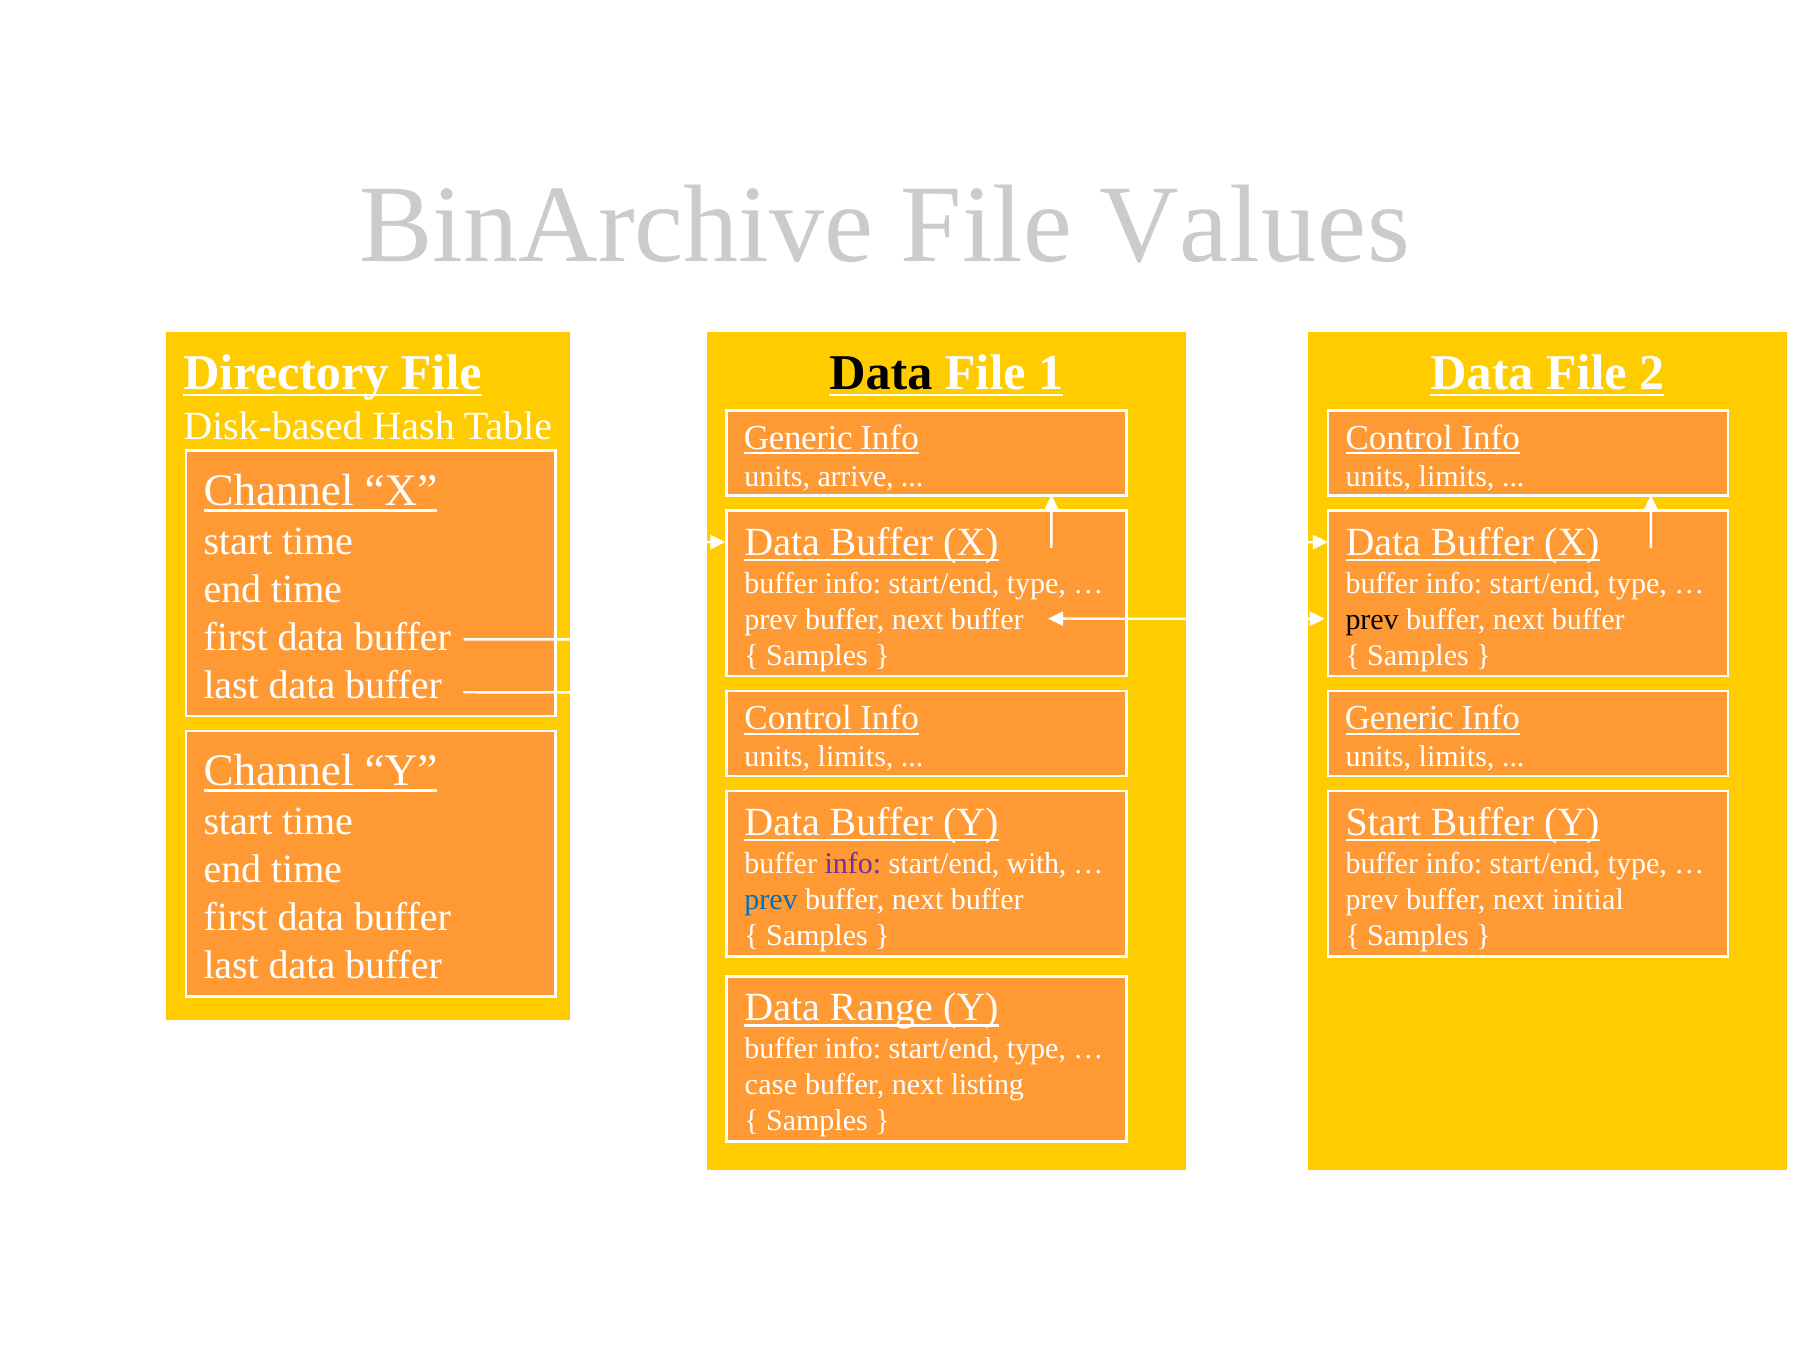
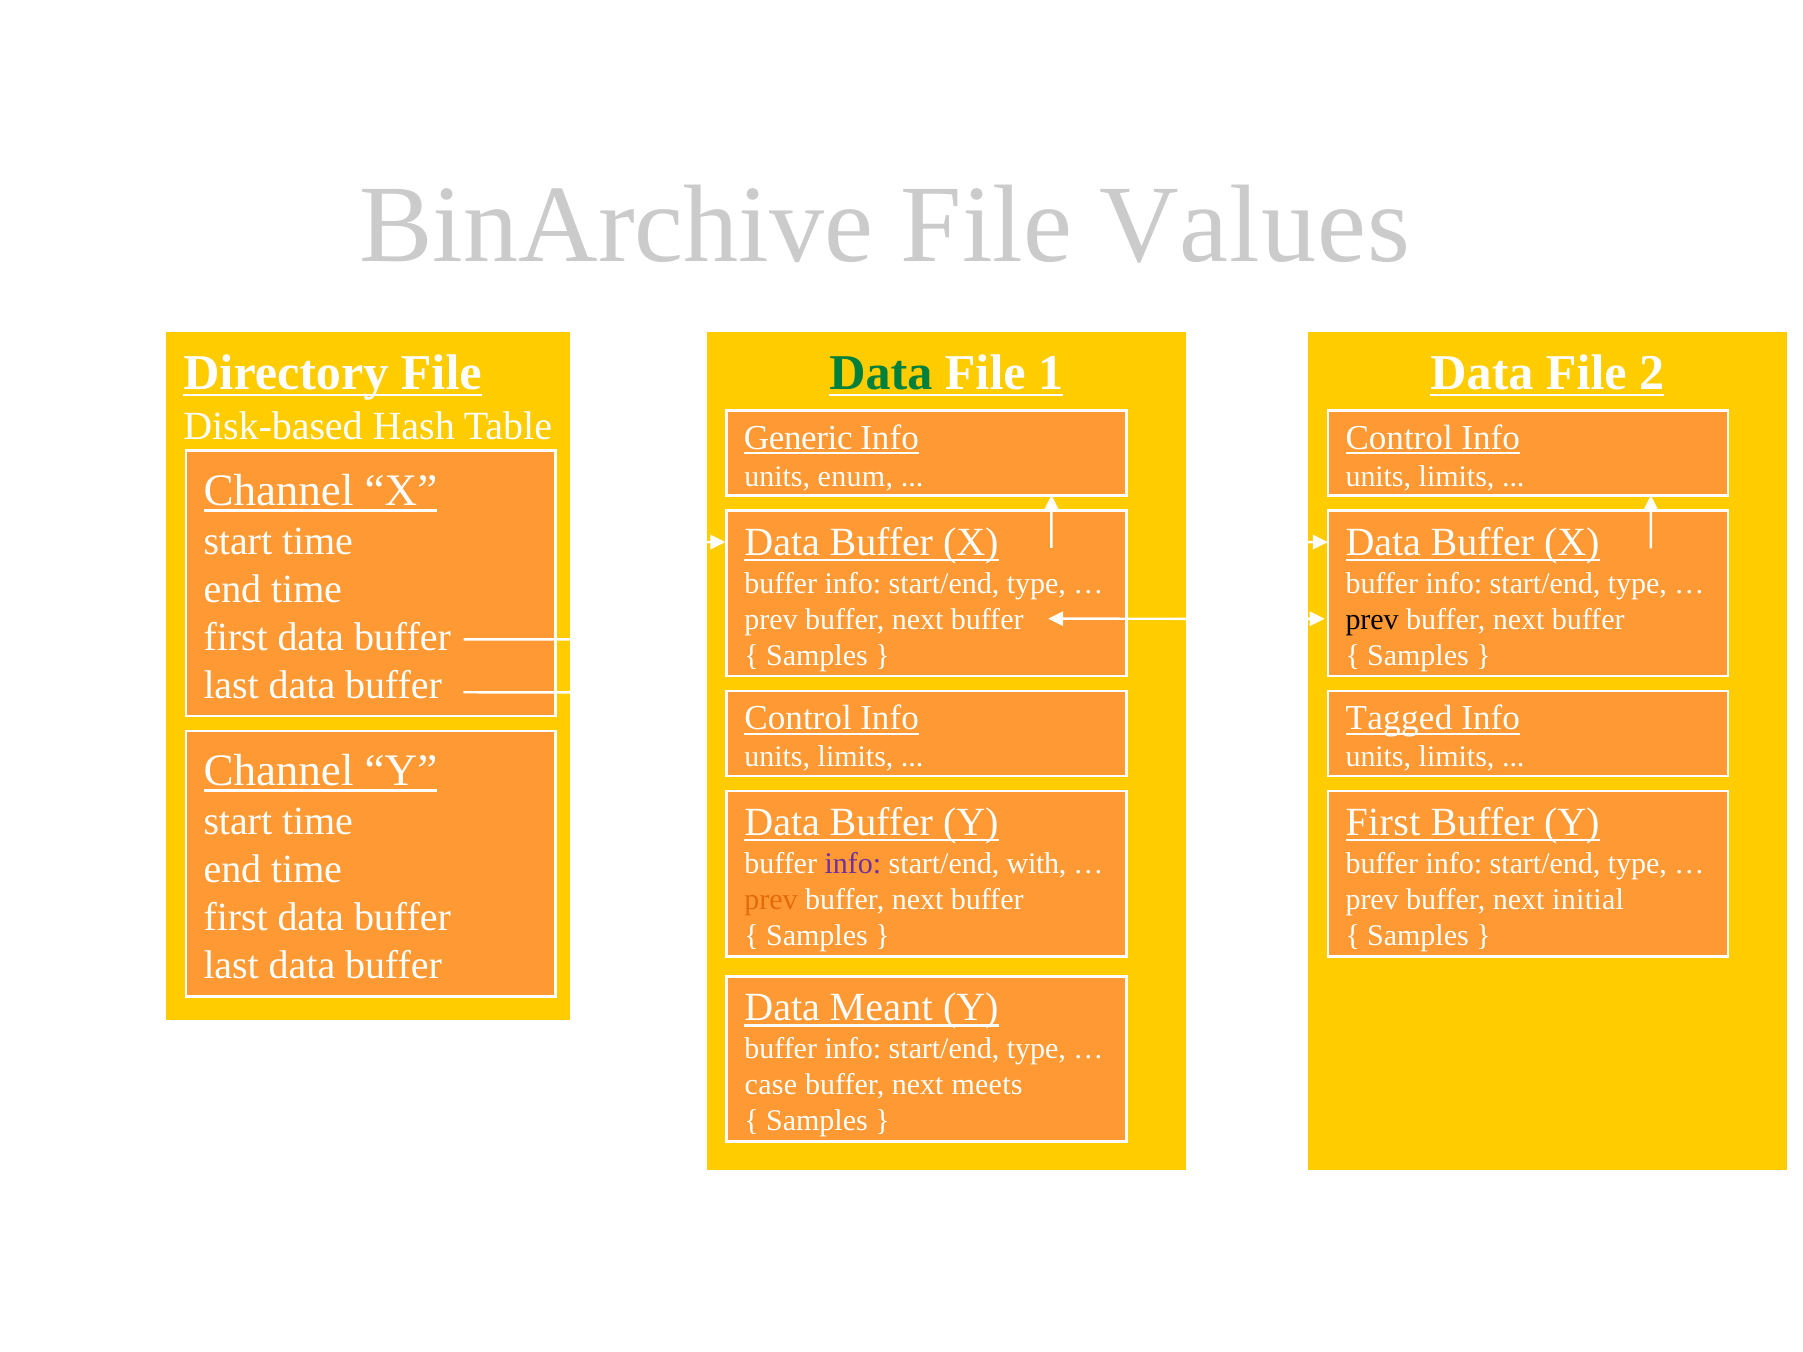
Data colour: black -> green (881, 373)
arrive: arrive -> enum (855, 476)
Generic: Generic -> Tagged (1399, 718)
Start: Start -> First (1383, 823)
prev colour: blue -> orange (771, 900)
Range: Range -> Meant (881, 1008)
listing: listing -> meets (987, 1085)
